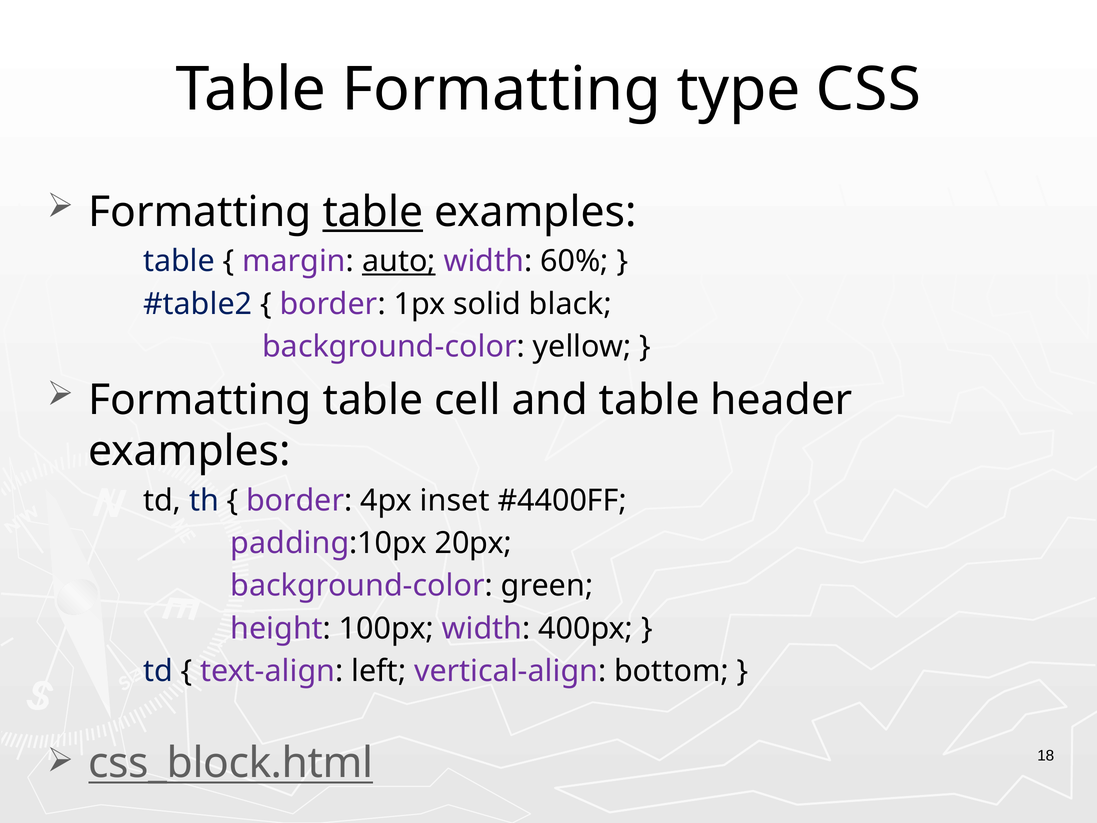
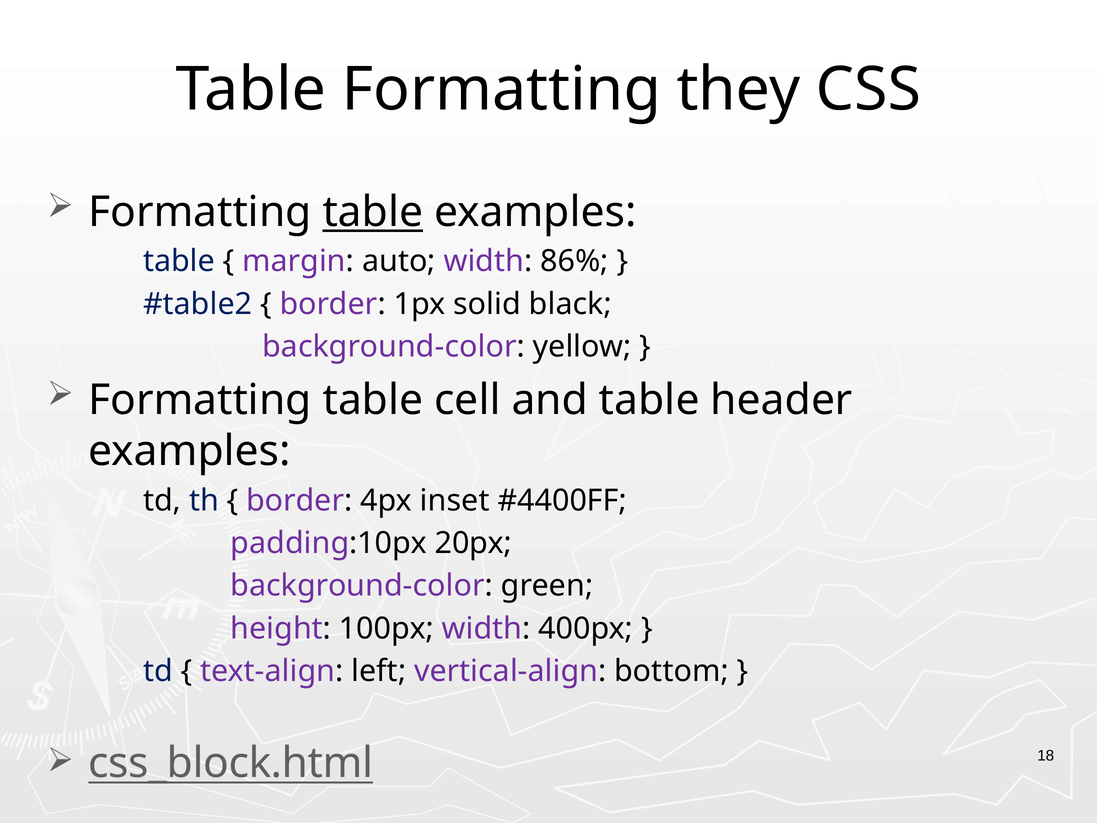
type: type -> they (739, 90)
auto underline: present -> none (399, 261)
60%: 60% -> 86% (574, 261)
